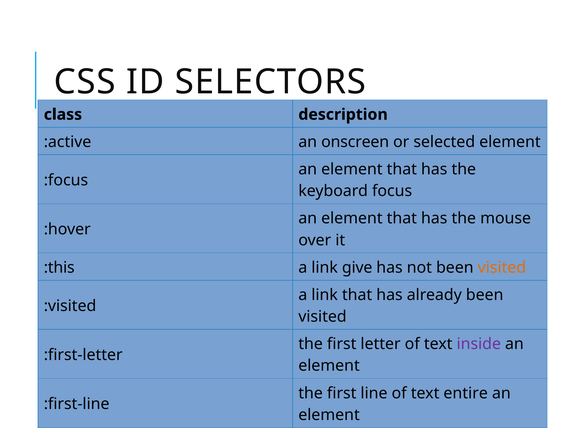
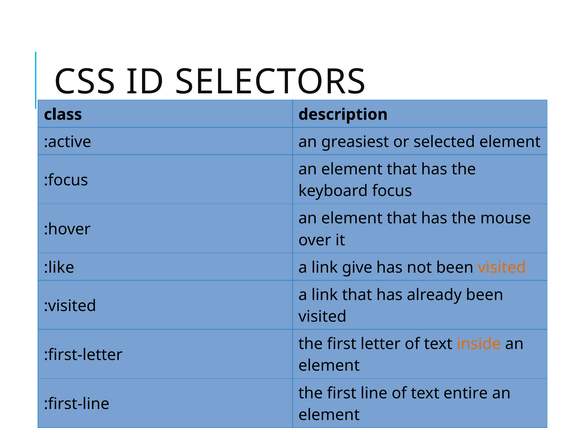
onscreen: onscreen -> greasiest (355, 142)
:this: :this -> :like (59, 268)
inside colour: purple -> orange (479, 344)
